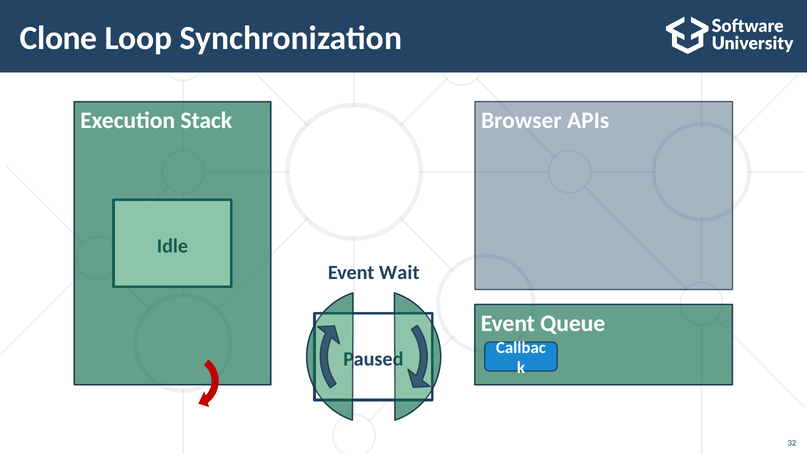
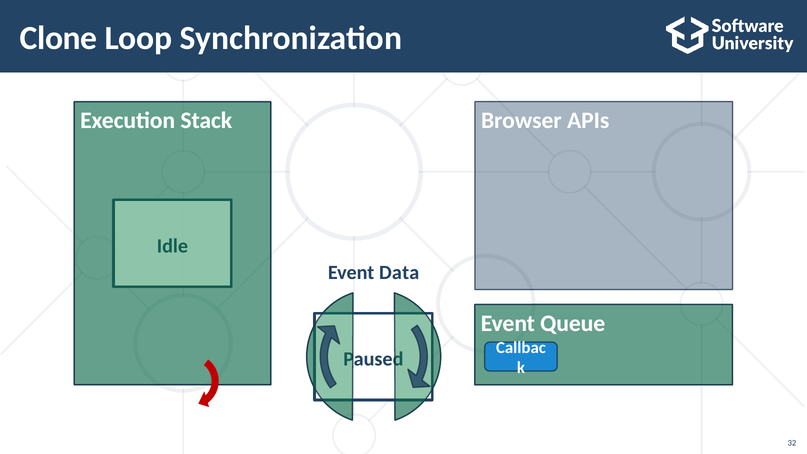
Wait: Wait -> Data (399, 273)
